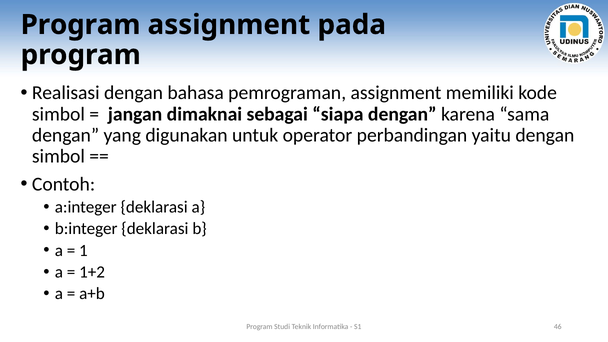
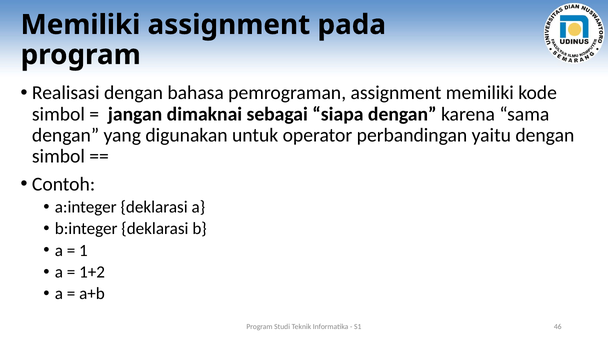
Program: Program -> Memiliki (80, 25)
